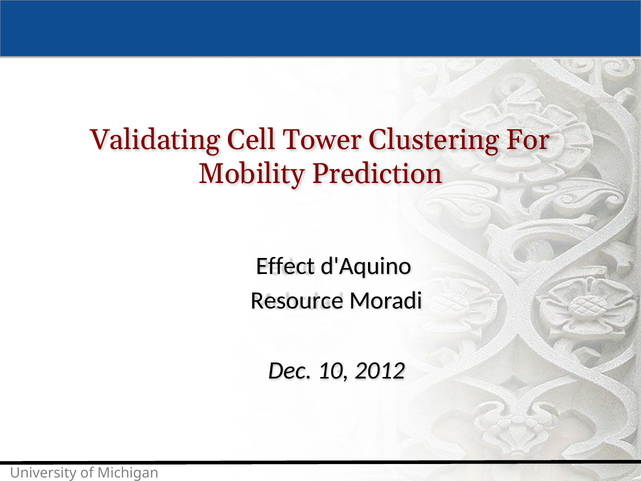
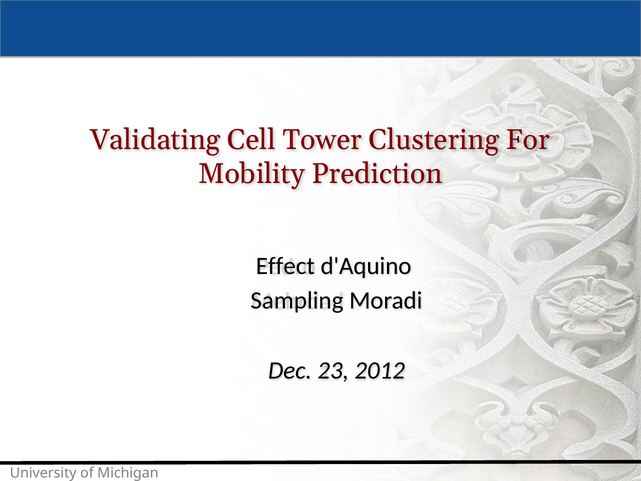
Resource: Resource -> Sampling (297, 301)
10: 10 -> 23 (333, 370)
